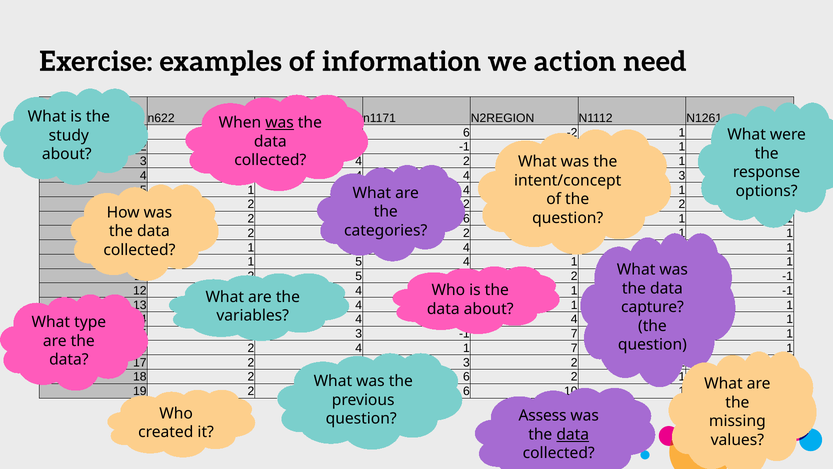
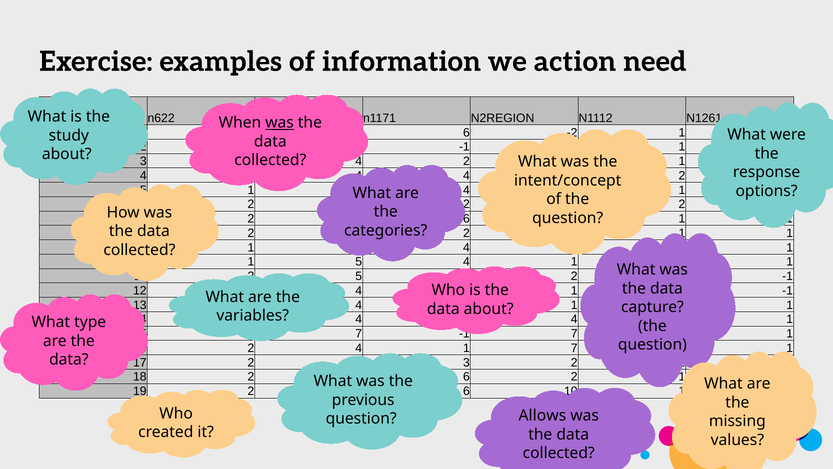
3: 3 -> 2 (682, 175)
3: 3 -> 7 (359, 333)
Assess: Assess -> Allows (542, 415)
data underline: present -> none (573, 434)
